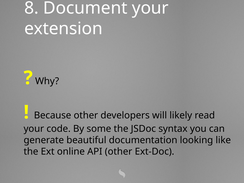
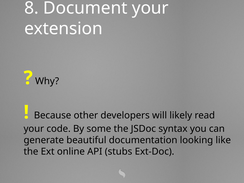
API other: other -> stubs (119, 152)
